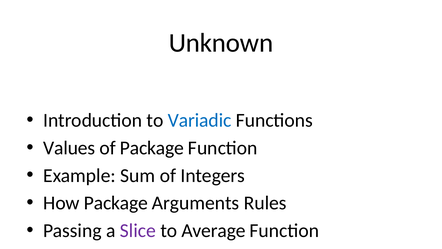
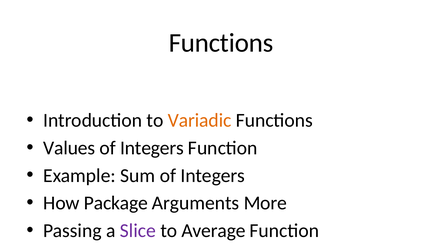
Unknown: Unknown -> Functions (221, 43)
Variadic colour: blue -> orange (200, 120)
Package: Package -> Integers (152, 148)
Arguments Rules: Rules -> More (265, 203)
